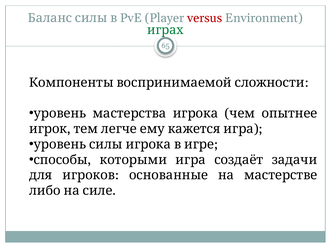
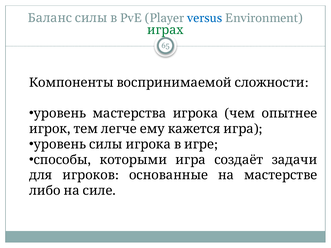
versus colour: red -> blue (205, 18)
